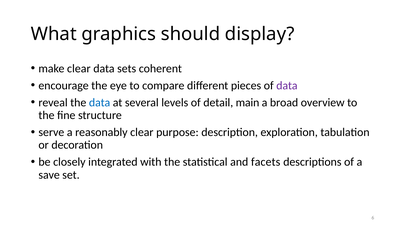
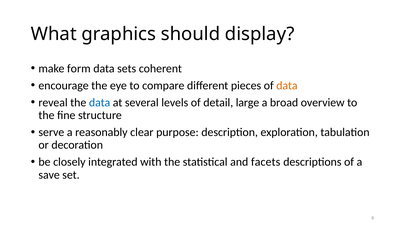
make clear: clear -> form (79, 68)
data colour: purple -> orange (287, 85)
main: main -> large (247, 102)
